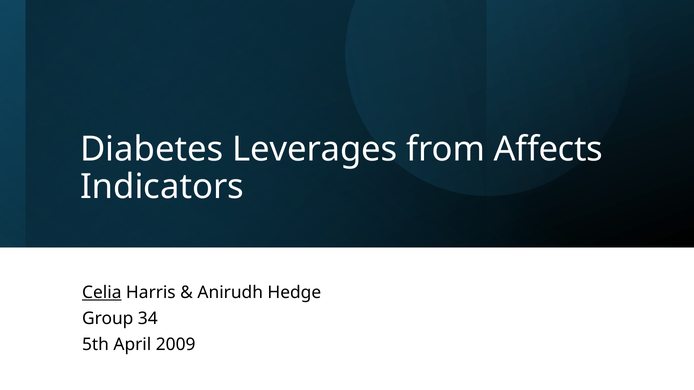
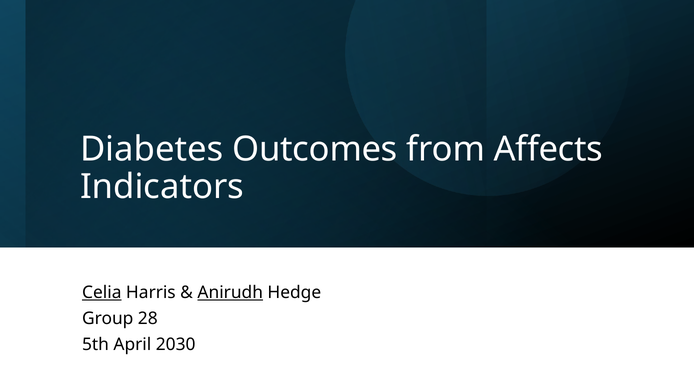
Leverages: Leverages -> Outcomes (315, 149)
Anirudh underline: none -> present (230, 293)
34: 34 -> 28 (148, 319)
2009: 2009 -> 2030 (176, 345)
